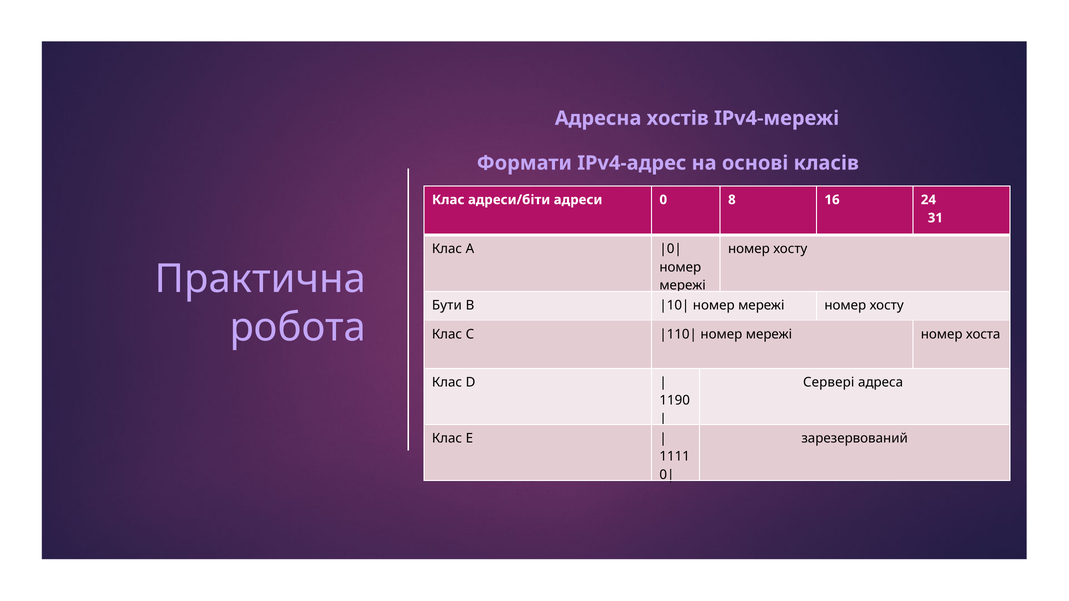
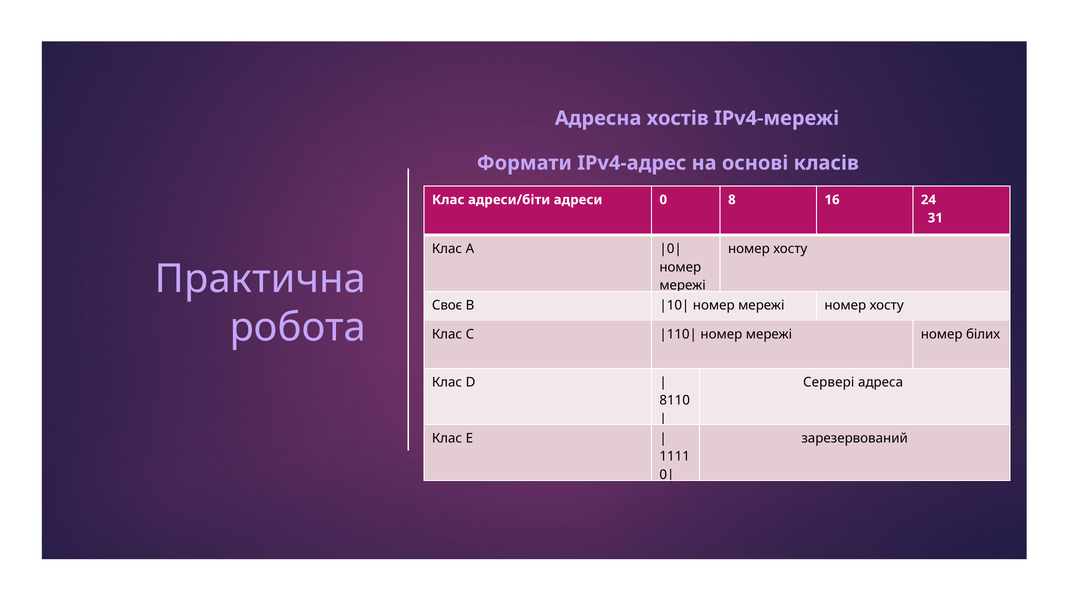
Бути: Бути -> Своє (447, 305)
хоста: хоста -> білих (983, 334)
1190: 1190 -> 8110 (675, 401)
